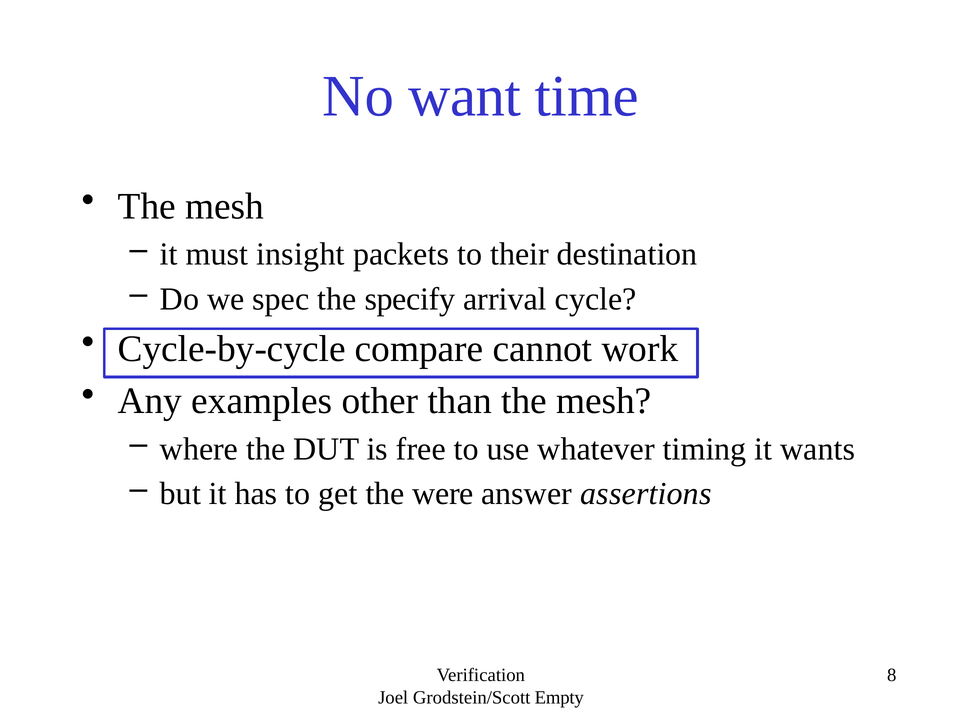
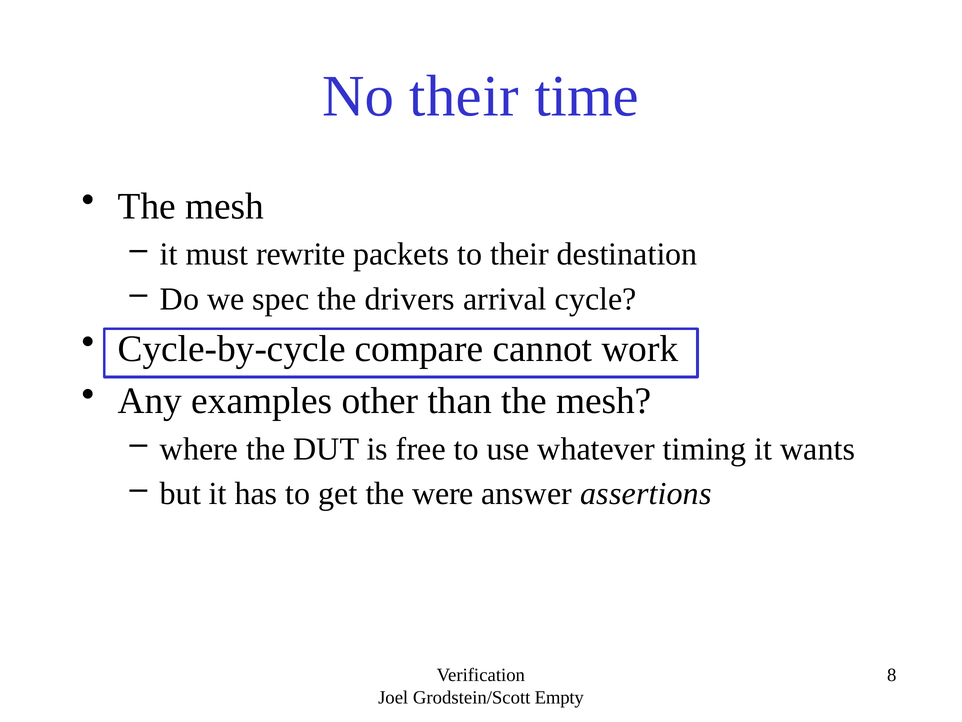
No want: want -> their (464, 96)
insight: insight -> rewrite (301, 254)
specify: specify -> drivers (410, 299)
